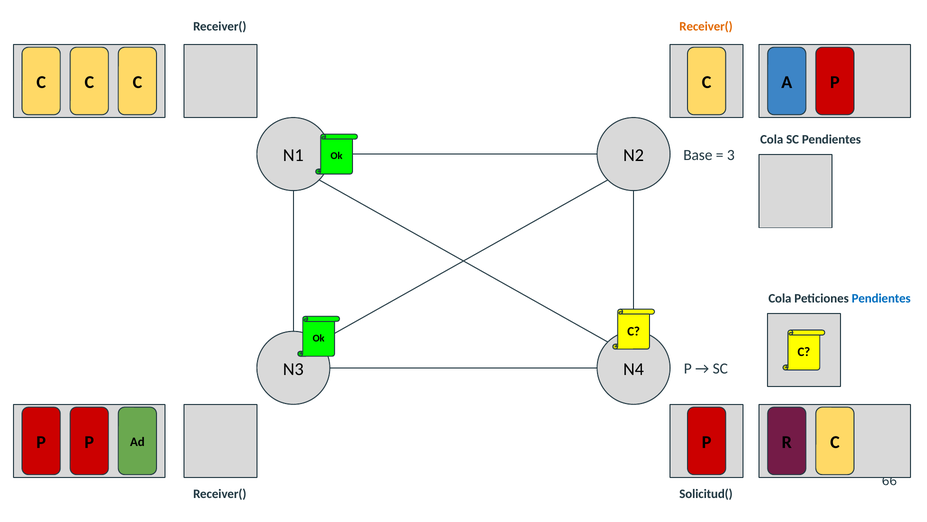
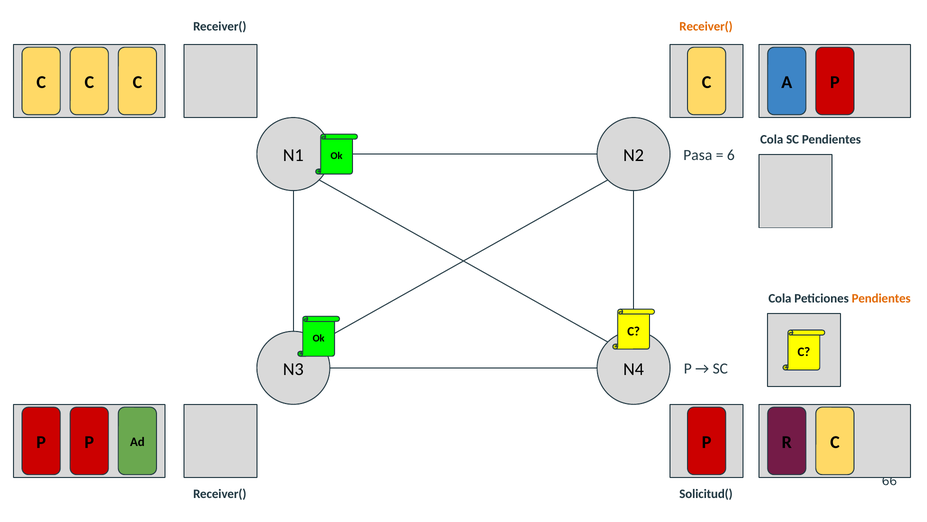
Base: Base -> Pasa (698, 155)
3: 3 -> 6 (731, 155)
Pendientes colour: blue -> orange (881, 298)
